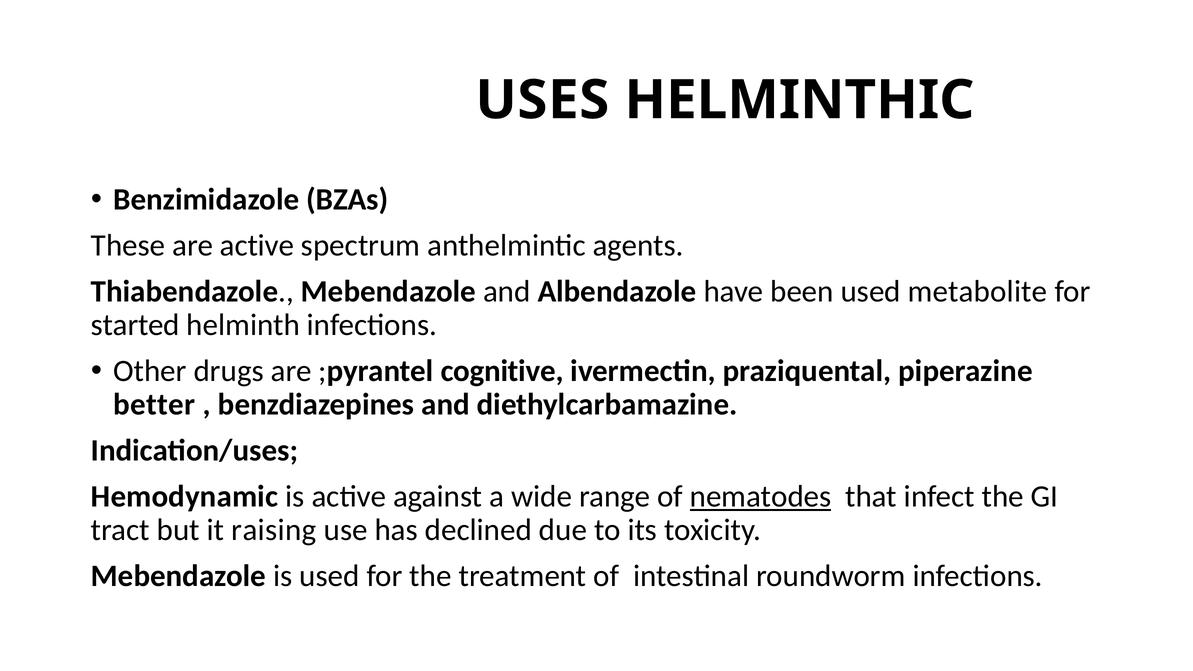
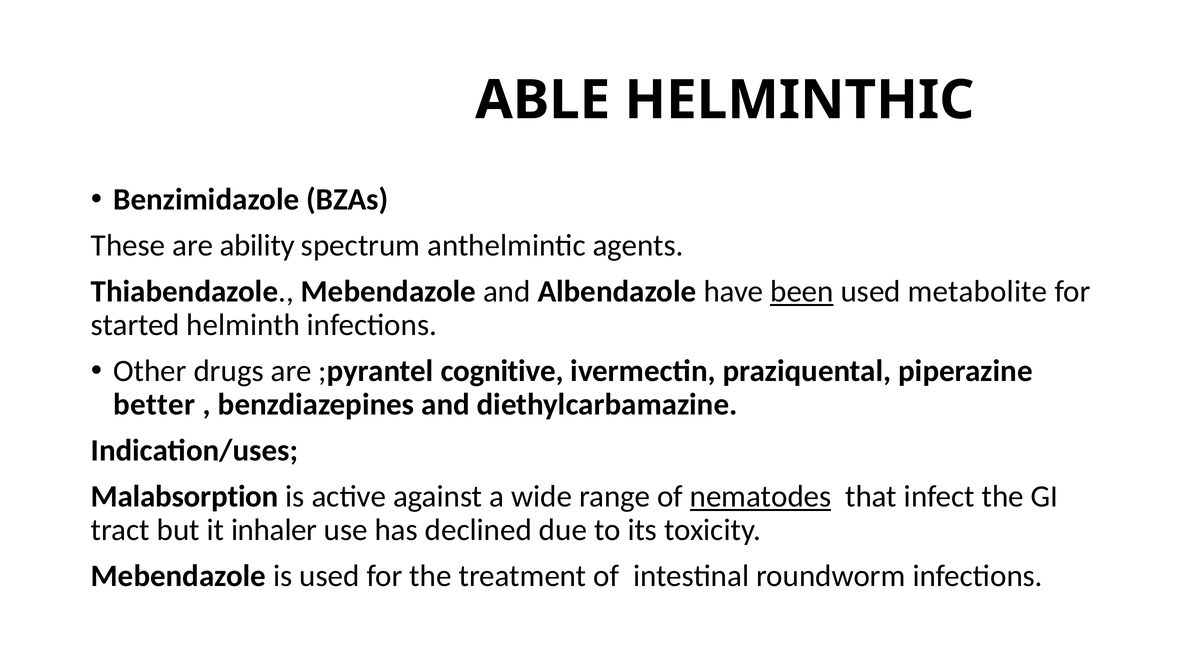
USES: USES -> ABLE (543, 100)
are active: active -> ability (257, 246)
been underline: none -> present (802, 292)
Hemodynamic: Hemodynamic -> Malabsorption (185, 497)
raising: raising -> inhaler (274, 530)
